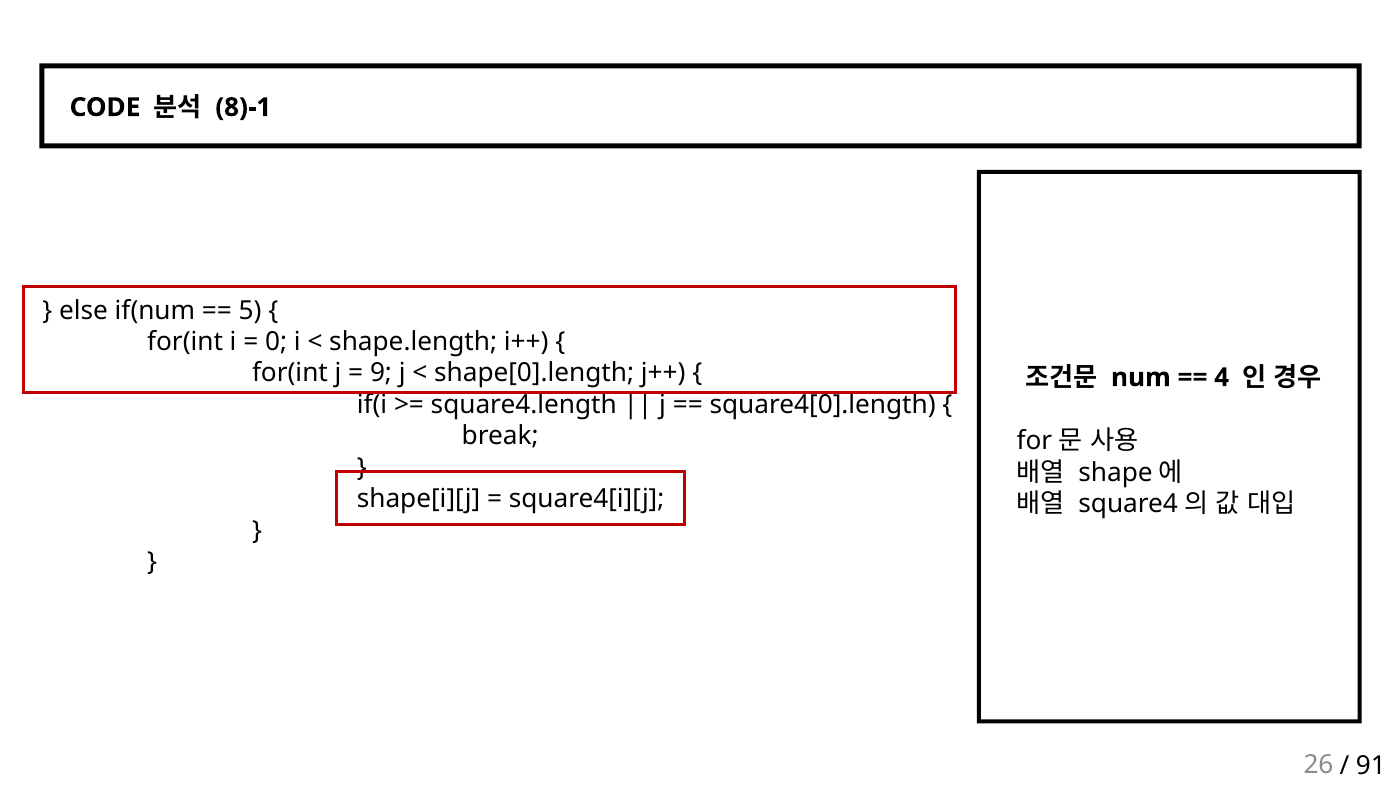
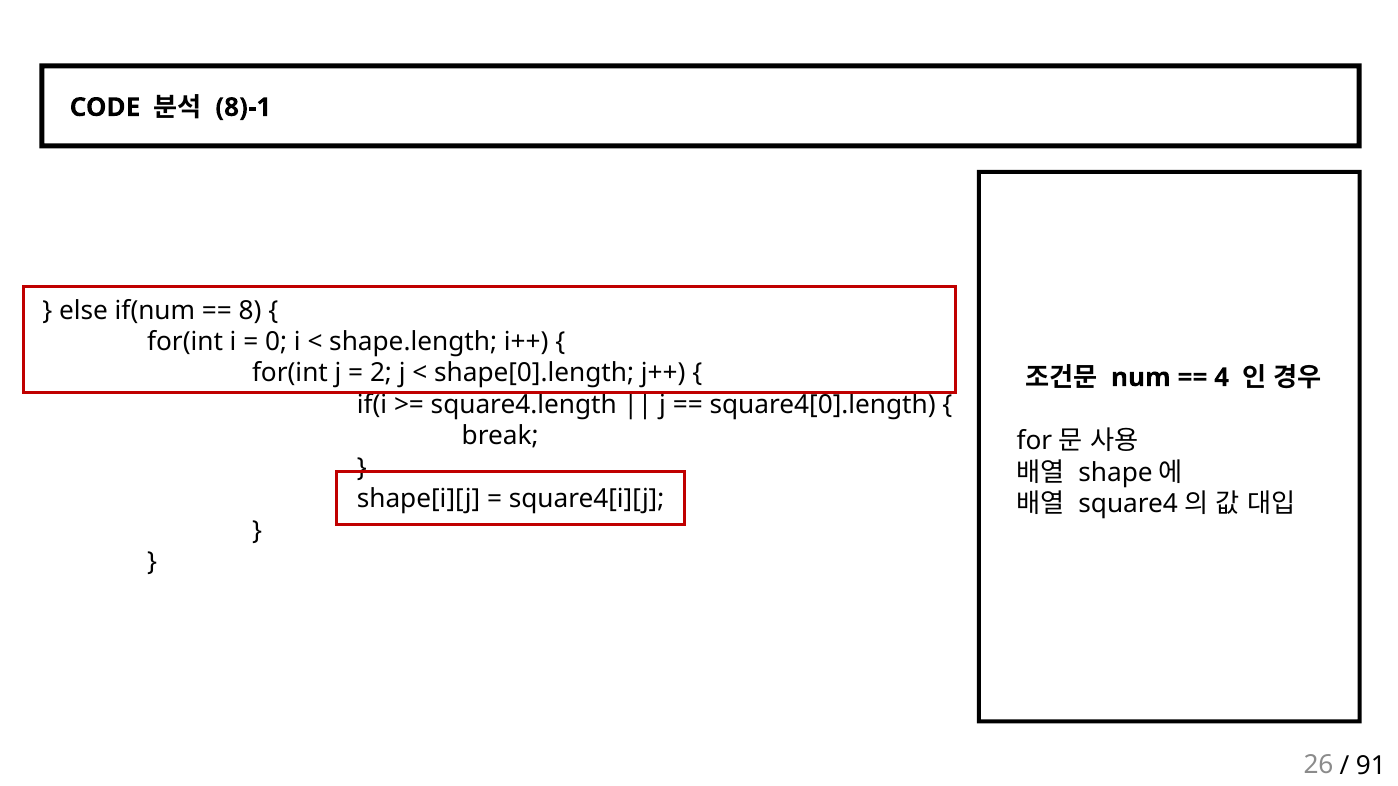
5: 5 -> 8 (250, 311)
9: 9 -> 2 (381, 374)
